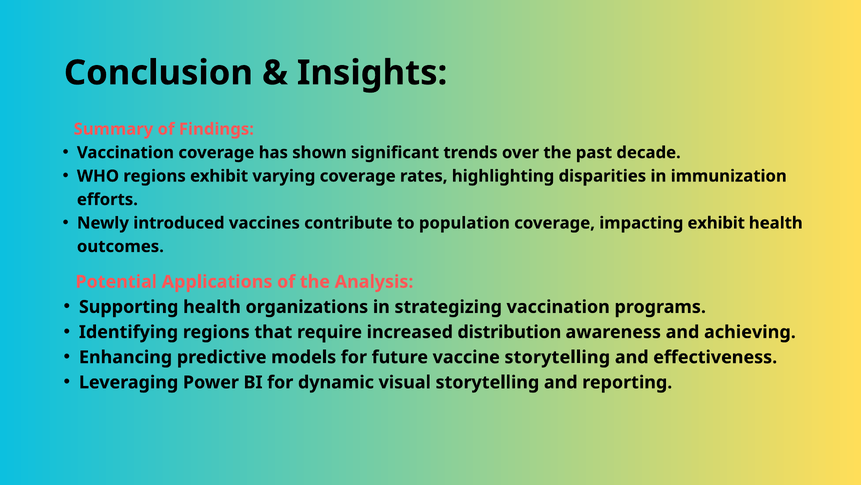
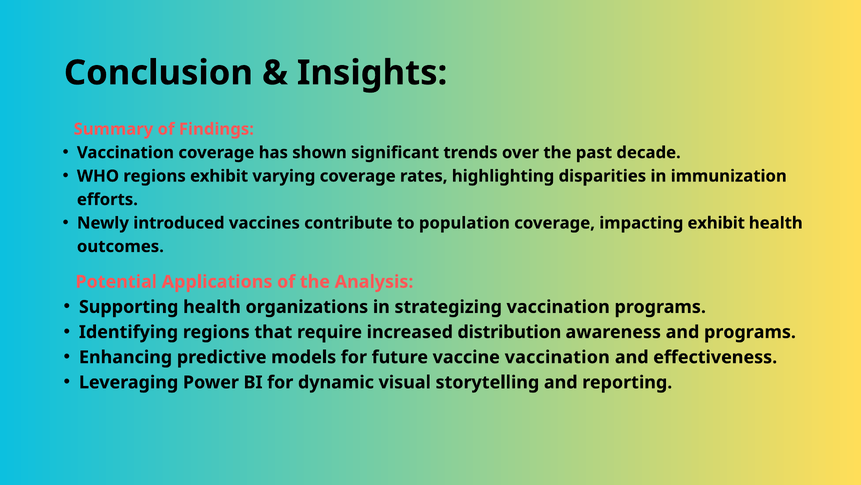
and achieving: achieving -> programs (750, 332)
vaccine storytelling: storytelling -> vaccination (557, 357)
